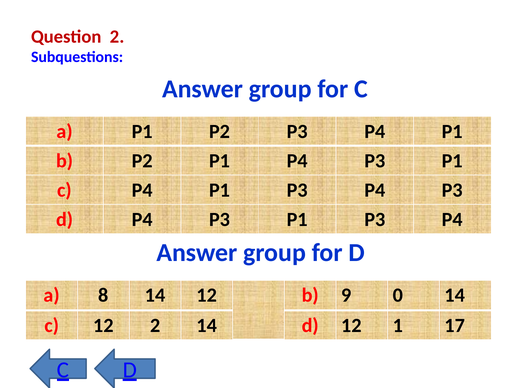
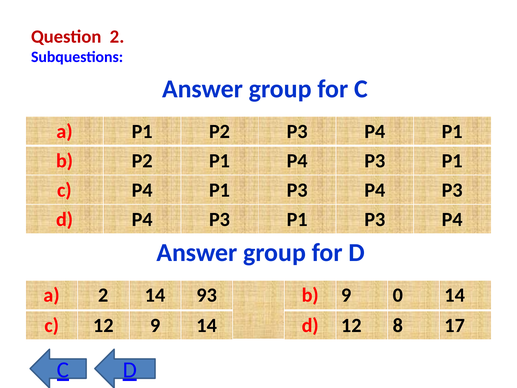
a 8: 8 -> 2 (103, 295)
14 12: 12 -> 93 (207, 295)
12 2: 2 -> 9 (155, 325)
1: 1 -> 8 (398, 325)
